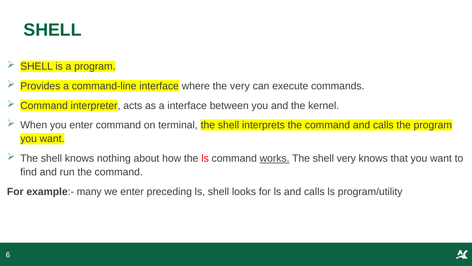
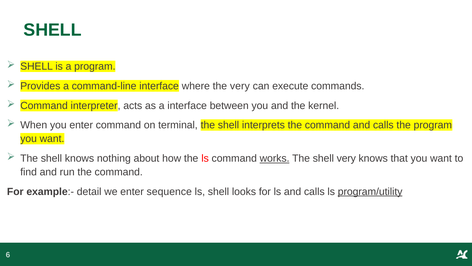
many: many -> detail (89, 191)
preceding: preceding -> sequence (169, 191)
program/utility underline: none -> present (370, 191)
